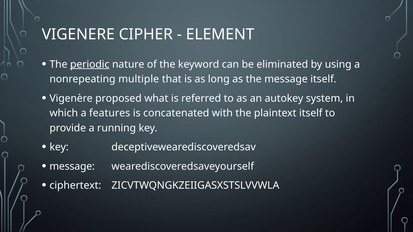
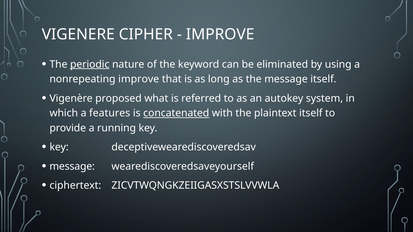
ELEMENT: ELEMENT -> IMPROVE (220, 35)
nonrepeating multiple: multiple -> improve (139, 79)
concatenated underline: none -> present (176, 113)
